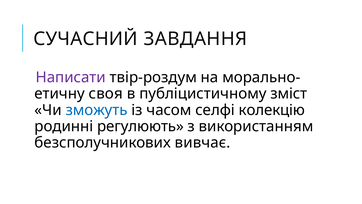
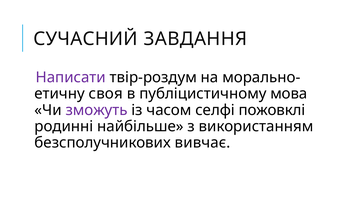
зміст: зміст -> мова (289, 94)
зможуть colour: blue -> purple (97, 110)
колекцію: колекцію -> пожовклі (272, 110)
регулюють: регулюють -> найбільше (140, 126)
